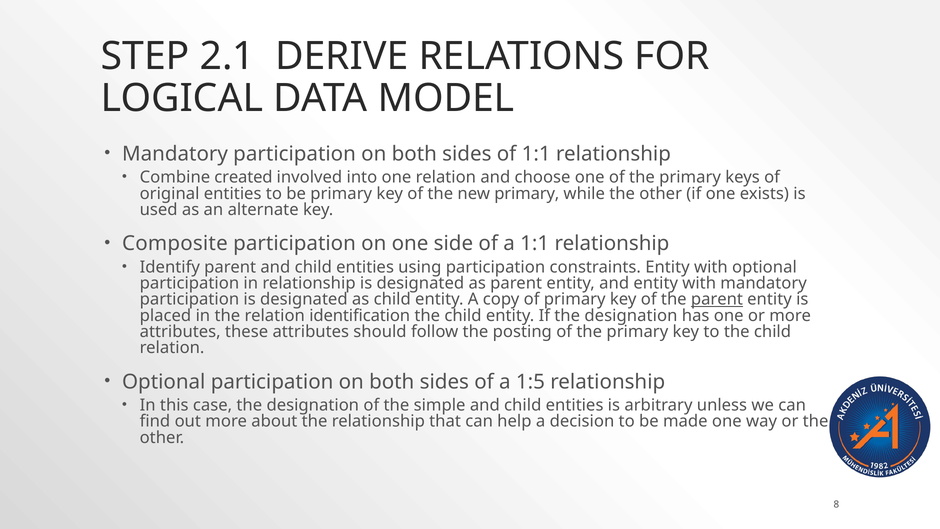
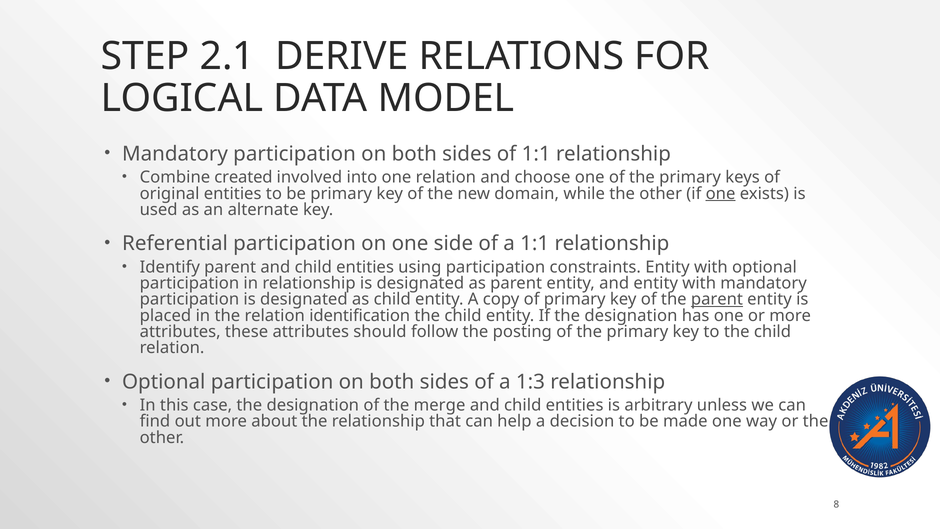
new primary: primary -> domain (527, 193)
one underline: none -> present (721, 193)
Composite: Composite -> Referential (175, 243)
1:5: 1:5 -> 1:3 (530, 382)
simple: simple -> merge (440, 405)
